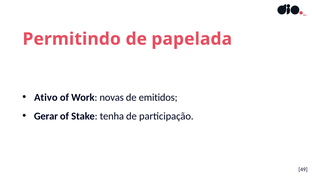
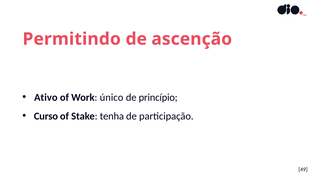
papelada: papelada -> ascenção (192, 39)
novas: novas -> único (112, 97)
emitidos: emitidos -> princípio (158, 97)
Gerar: Gerar -> Curso (46, 116)
